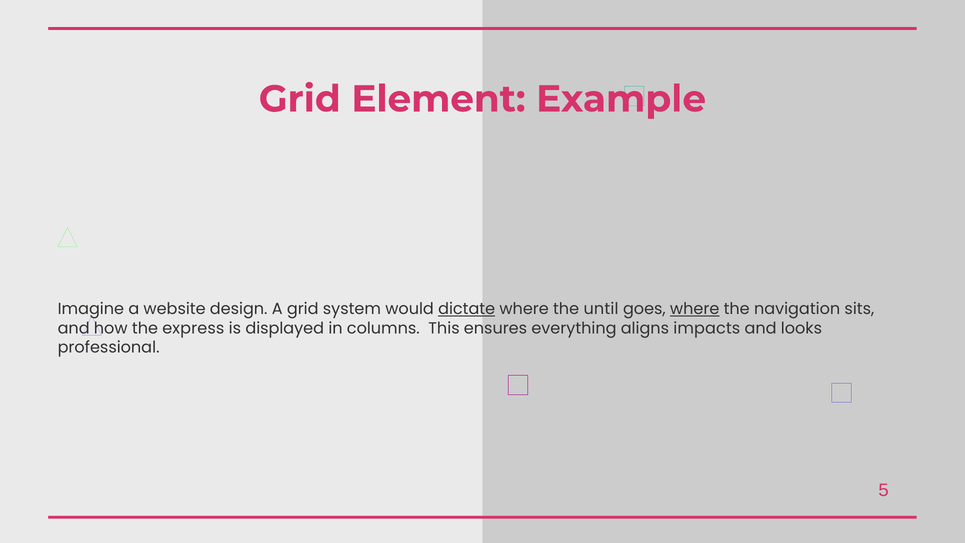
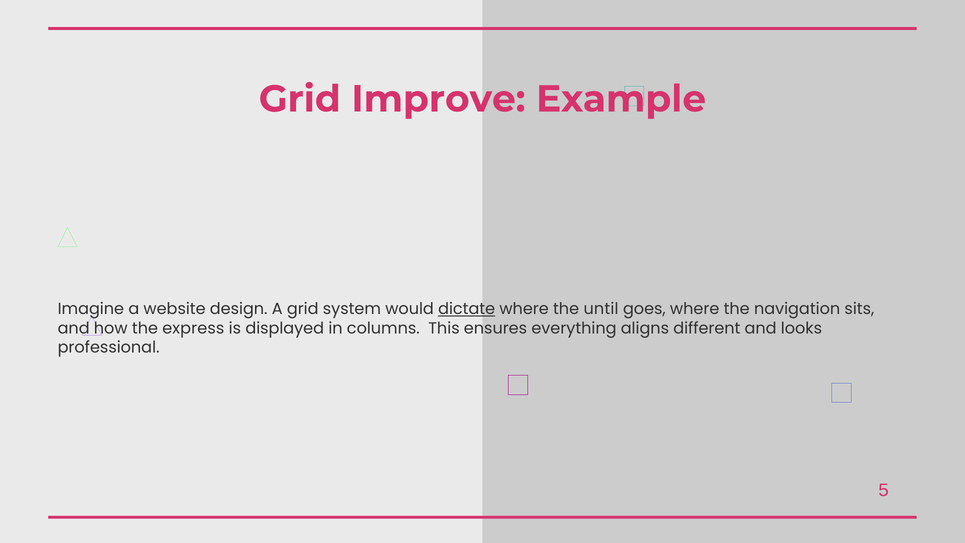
Element: Element -> Improve (438, 99)
where underline: present -> none (695, 309)
impacts: impacts -> different (707, 328)
